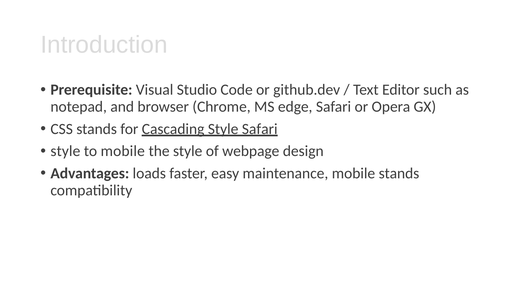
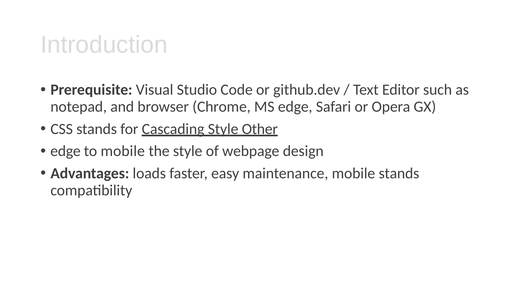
Style Safari: Safari -> Other (260, 129)
style: style -> edge (66, 151)
